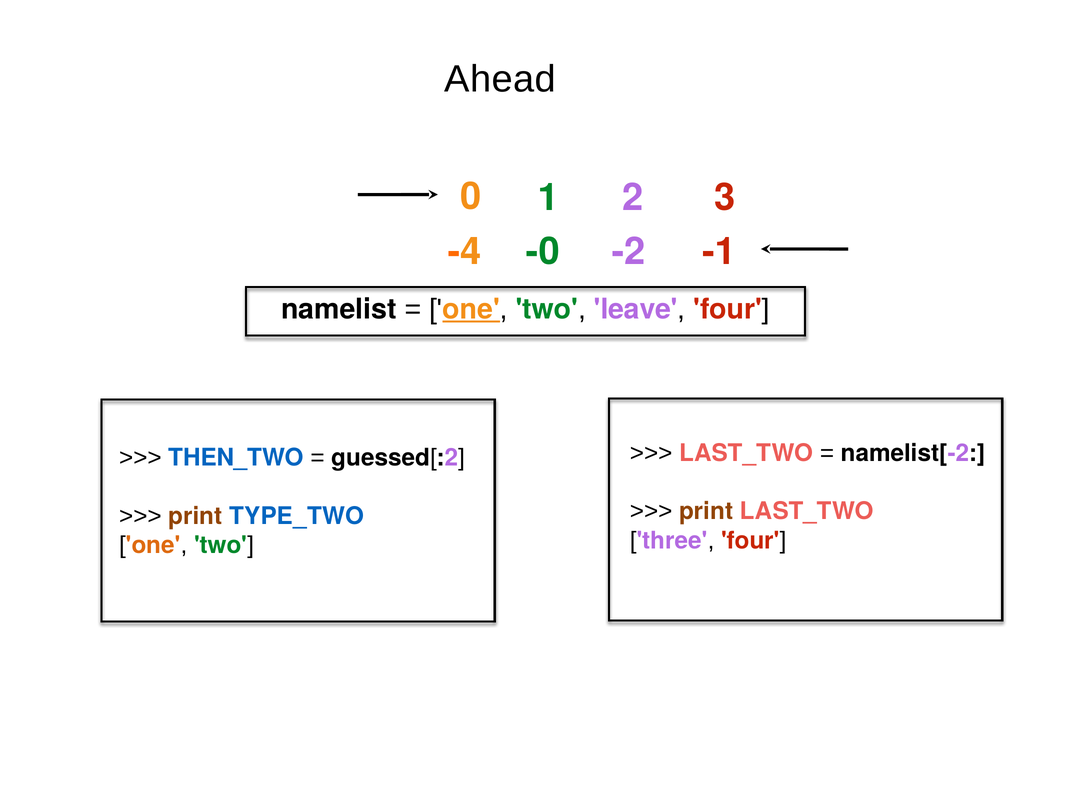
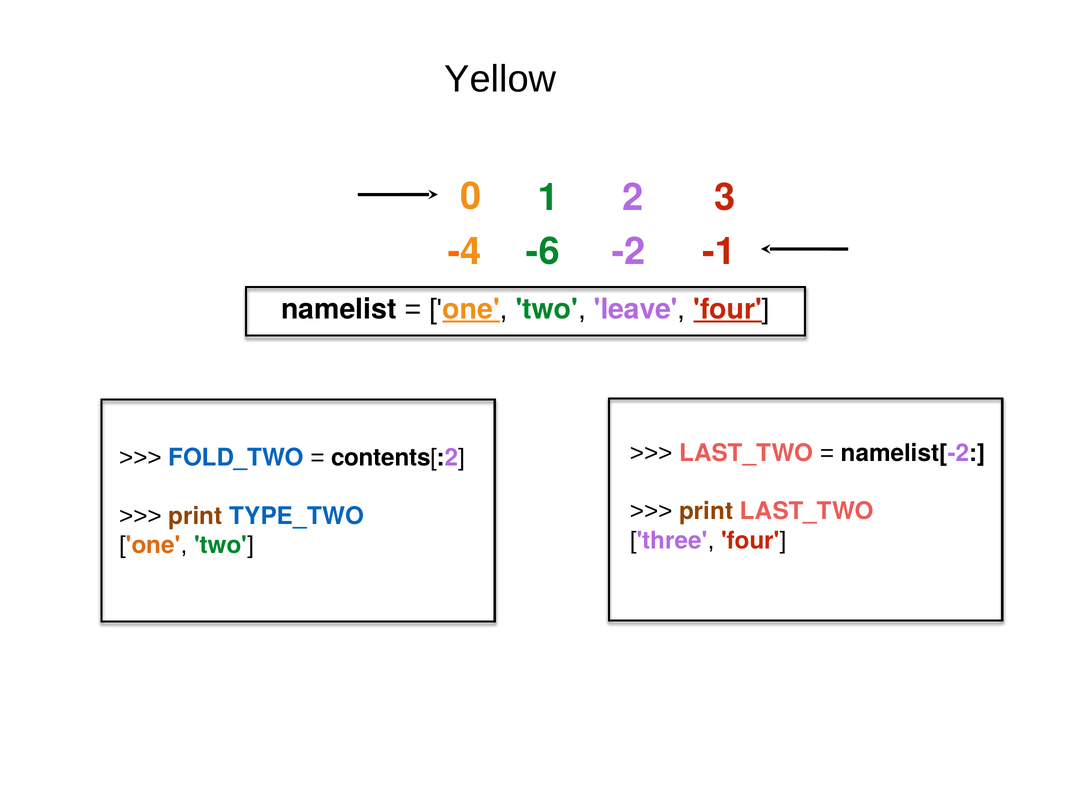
Ahead: Ahead -> Yellow (500, 79)
-0: -0 -> -6 (543, 252)
four underline: none -> present (728, 309)
THEN_TWO: THEN_TWO -> FOLD_TWO (236, 458)
guessed: guessed -> contents (381, 458)
